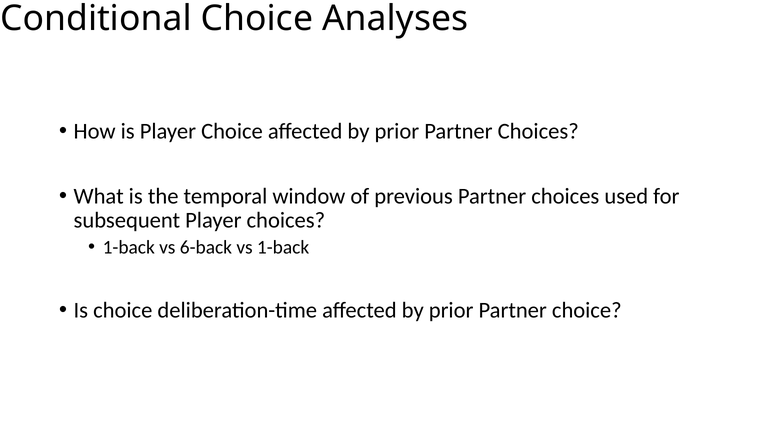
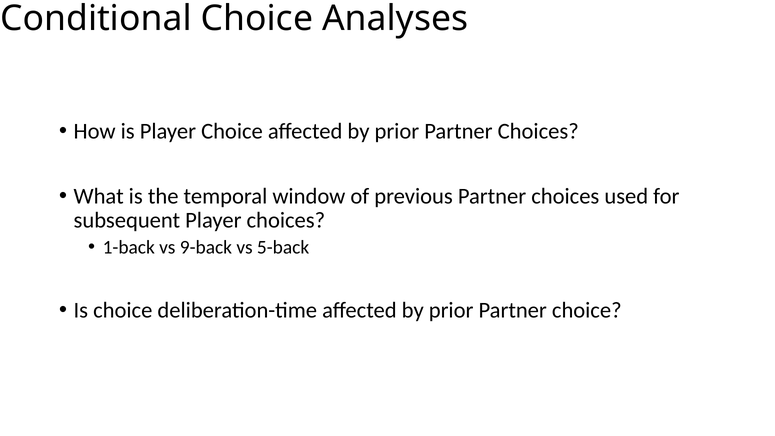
6-back: 6-back -> 9-back (206, 247)
vs 1-back: 1-back -> 5-back (283, 247)
